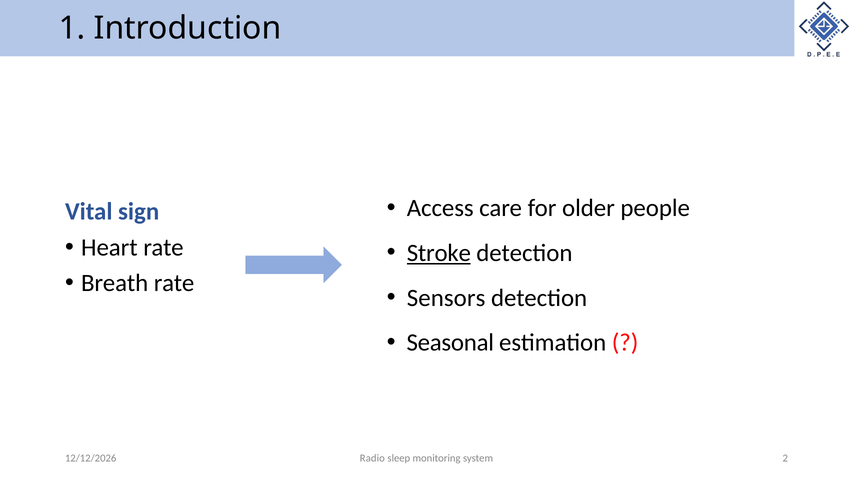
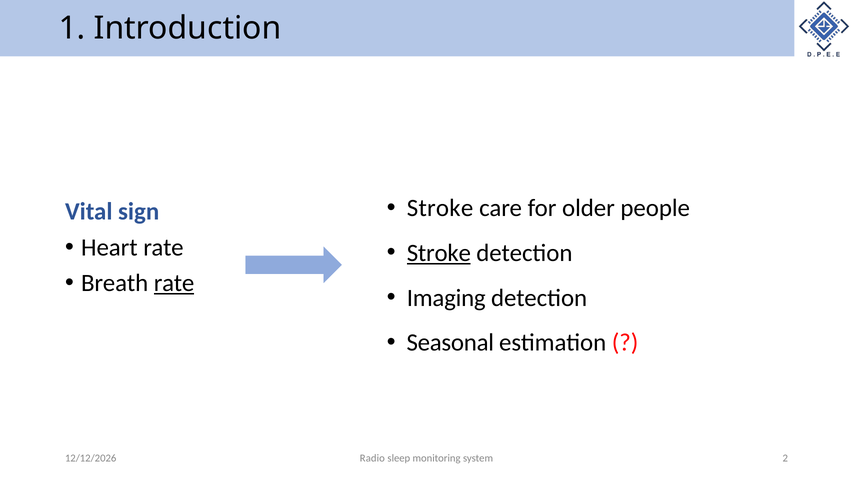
Access: Access -> Stroke (440, 208)
rate underline: none -> present (174, 283)
Sensors: Sensors -> Imaging (446, 298)
